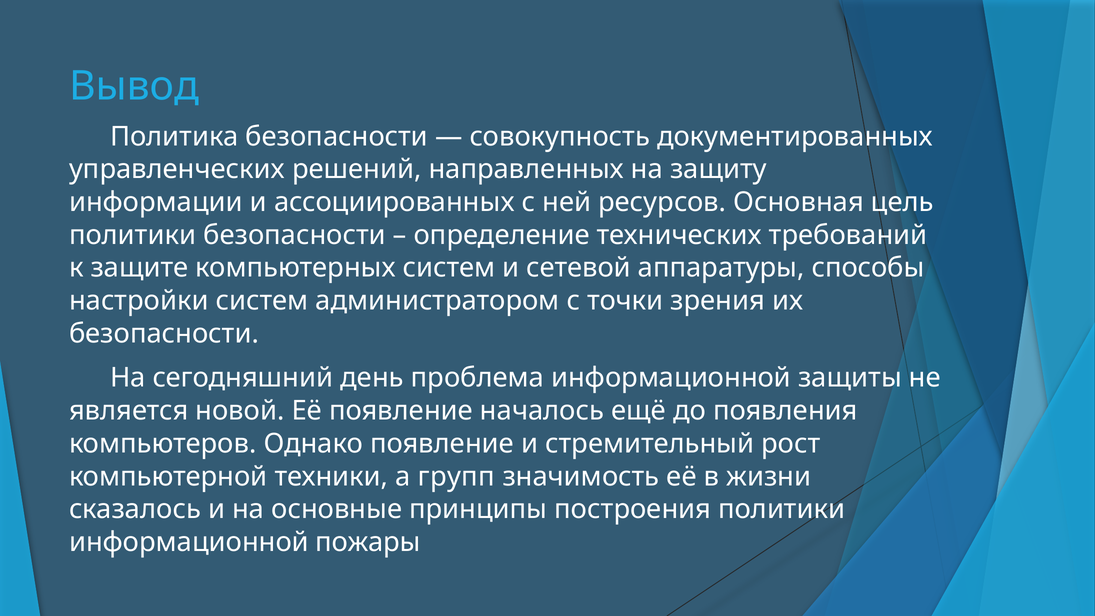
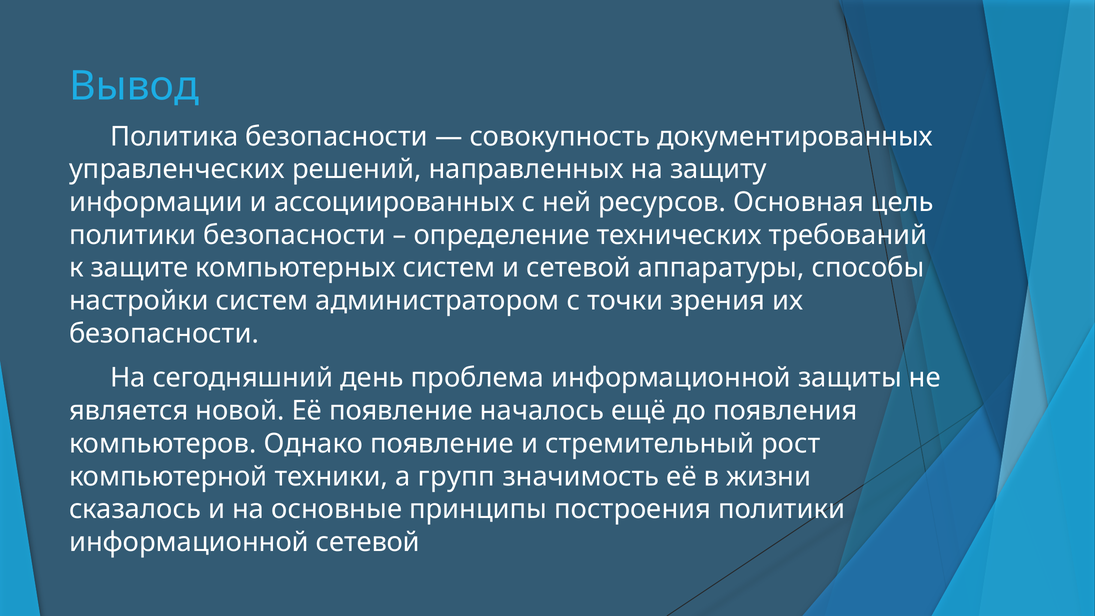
информационной пожары: пожары -> сетевой (368, 542)
